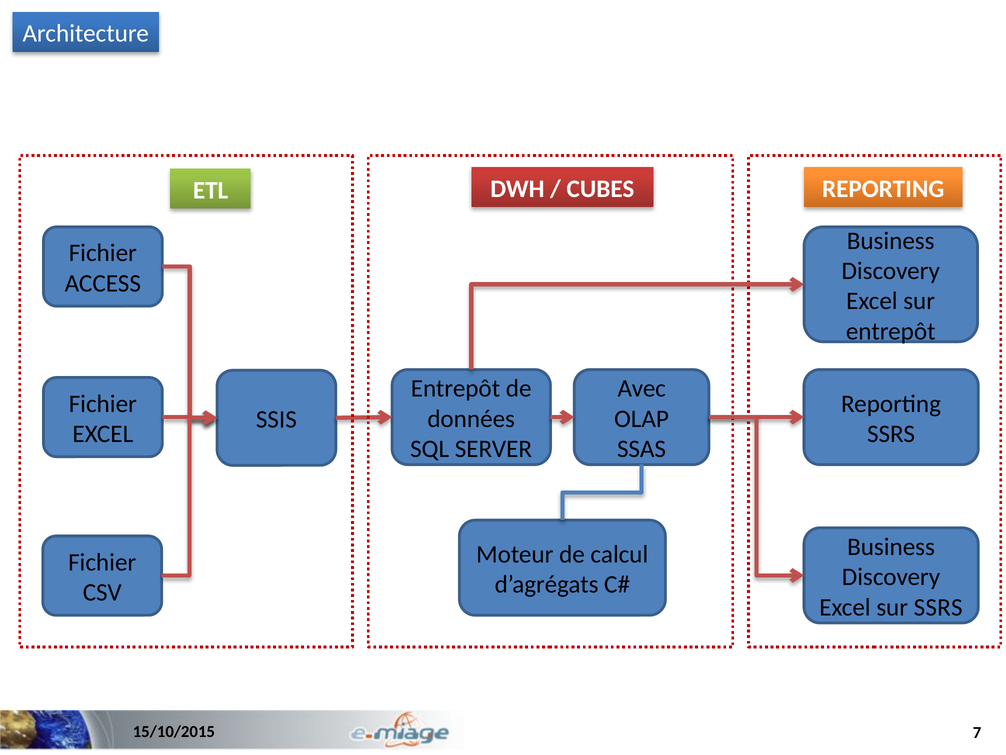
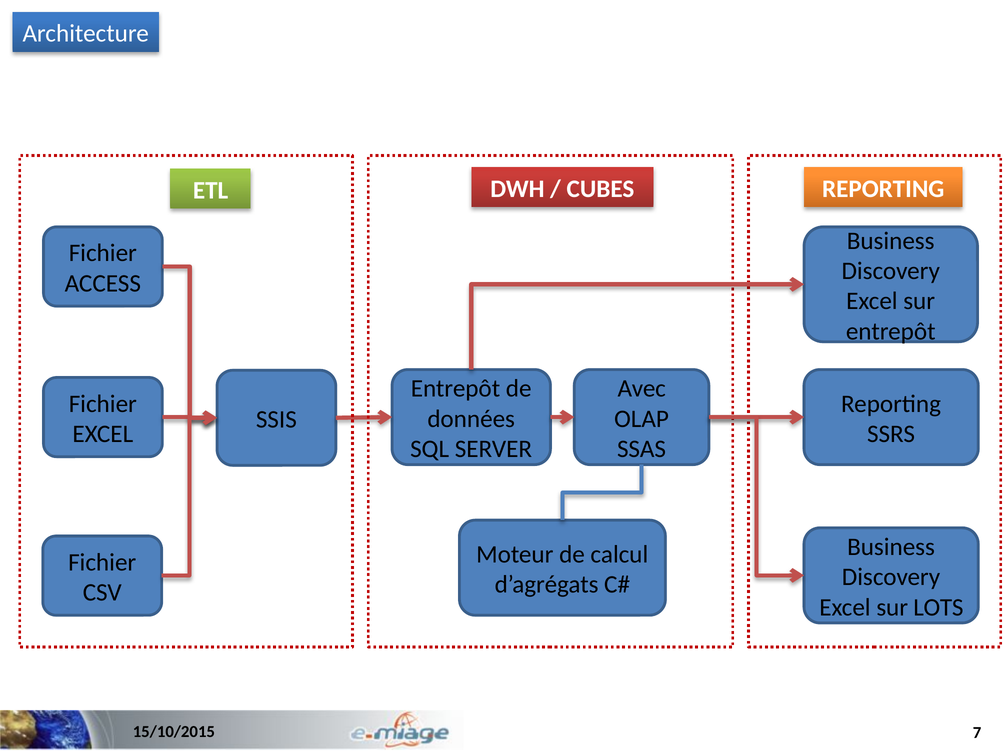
sur SSRS: SSRS -> LOTS (938, 607)
